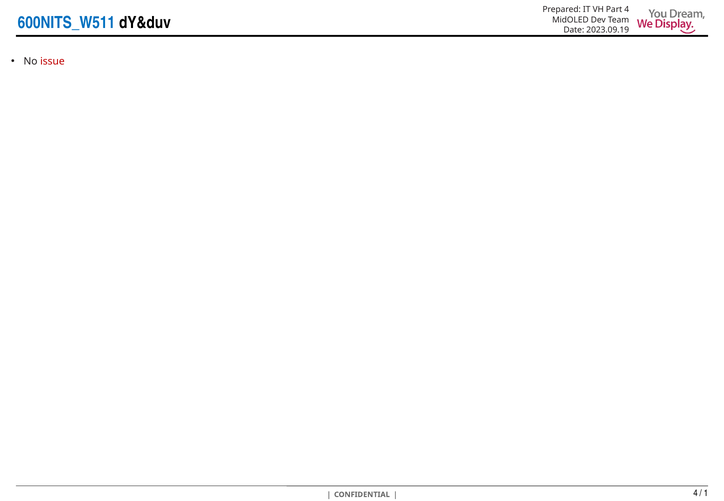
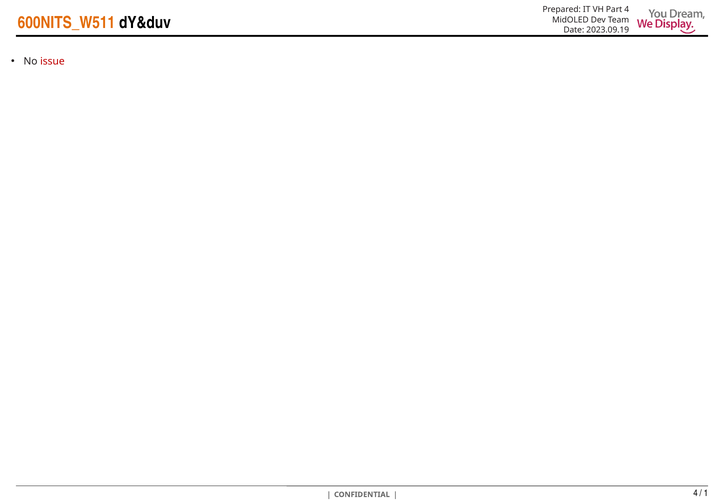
600NITS_W511 colour: blue -> orange (66, 23)
